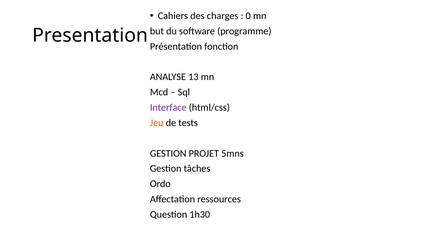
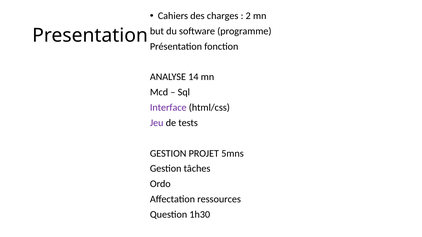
0: 0 -> 2 (248, 16)
13: 13 -> 14 (193, 77)
Jeu colour: orange -> purple (157, 123)
